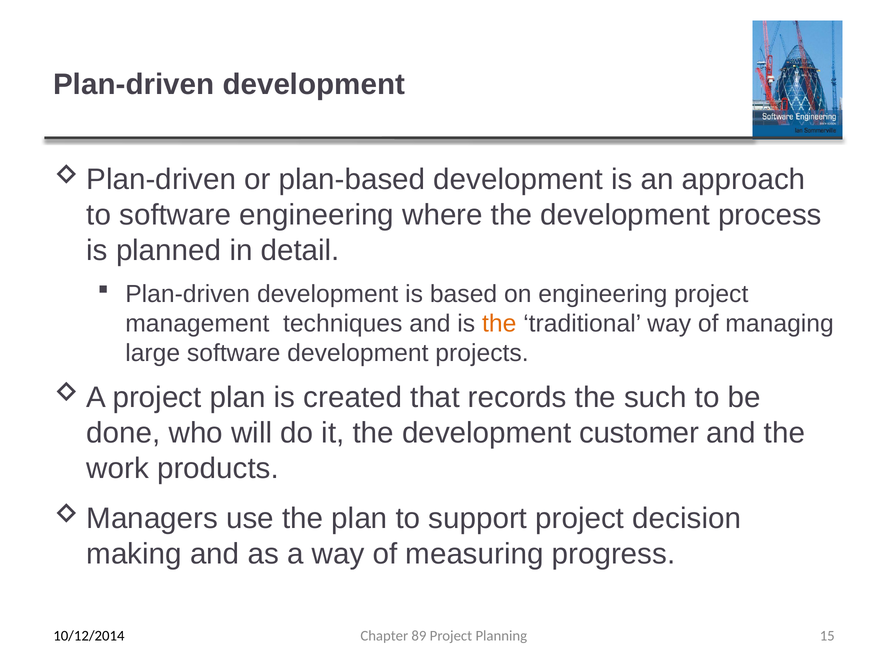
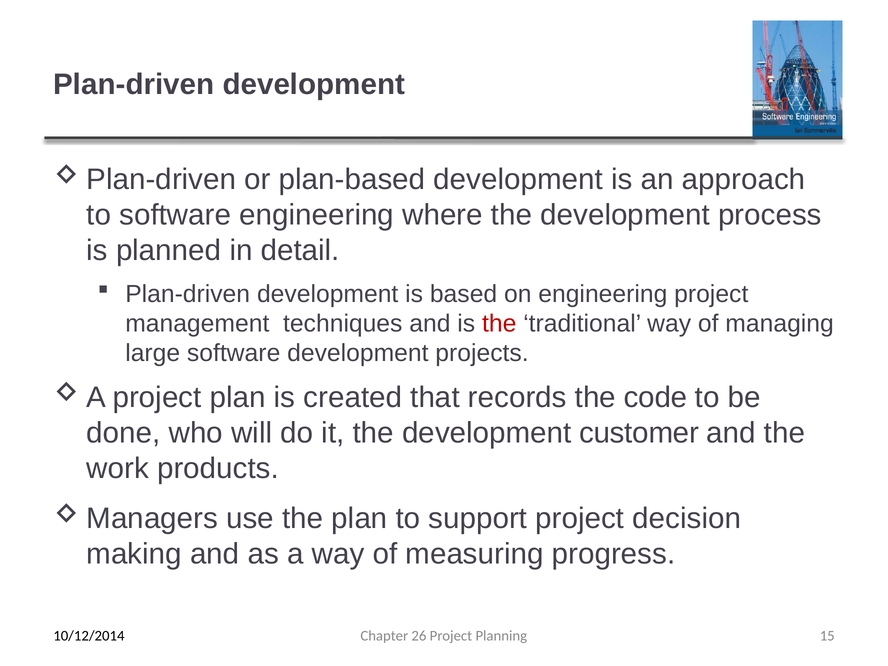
the colour: orange -> red (499, 324)
such: such -> code (656, 397)
89: 89 -> 26 (419, 636)
